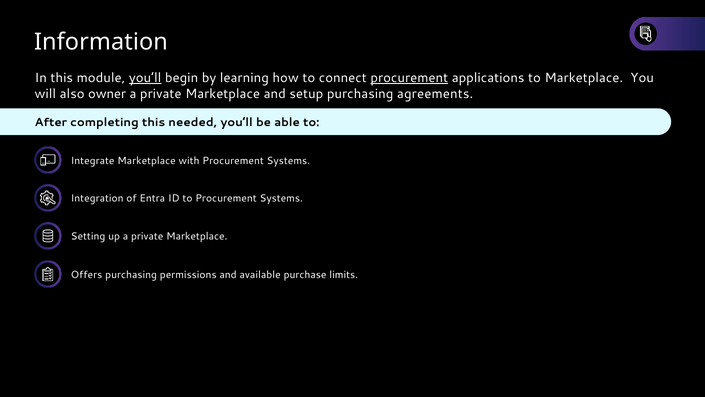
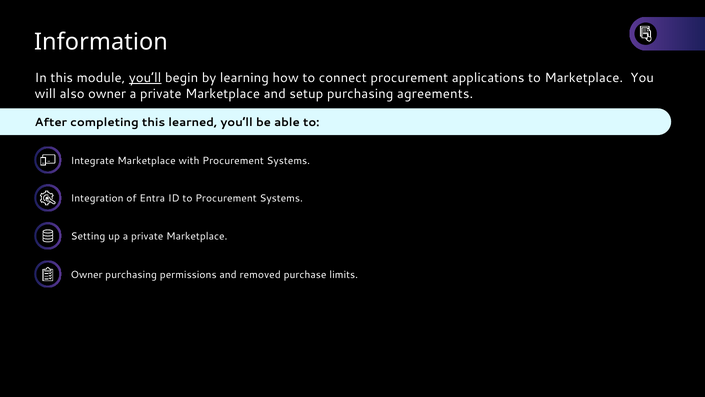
procurement underline: present -> none (409, 78)
needed: needed -> learned (193, 122)
Offers: Offers -> Owner (87, 274)
available: available -> removed (260, 274)
